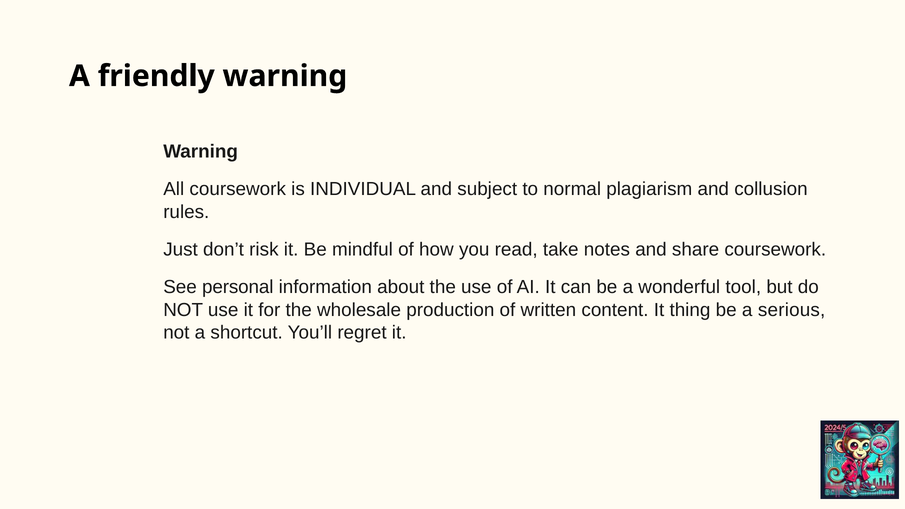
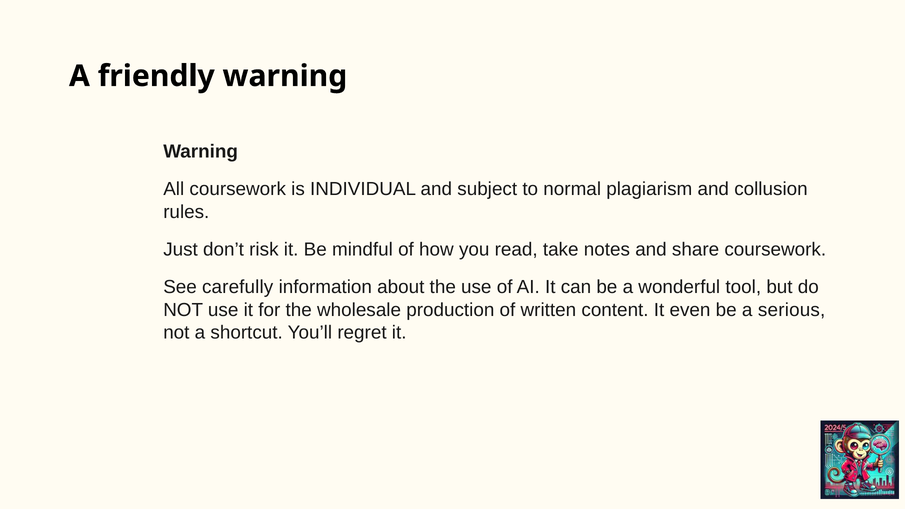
personal: personal -> carefully (238, 287)
thing: thing -> even (690, 310)
